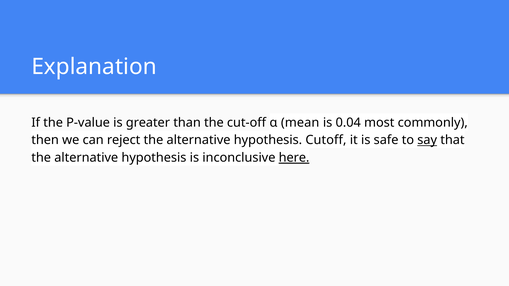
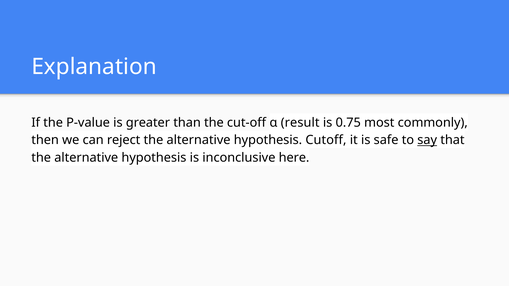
mean: mean -> result (300, 123)
0.04: 0.04 -> 0.75 (348, 123)
here underline: present -> none (294, 158)
